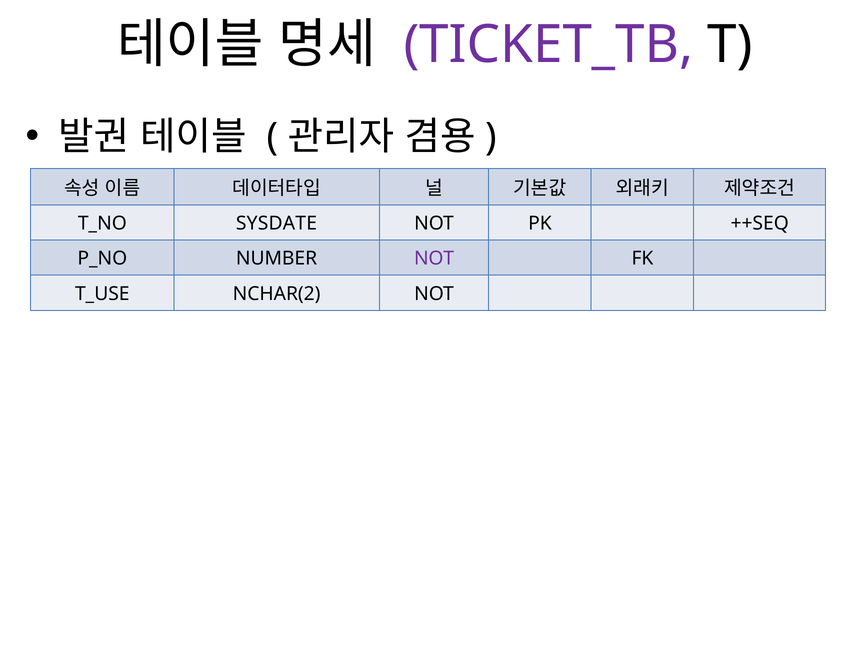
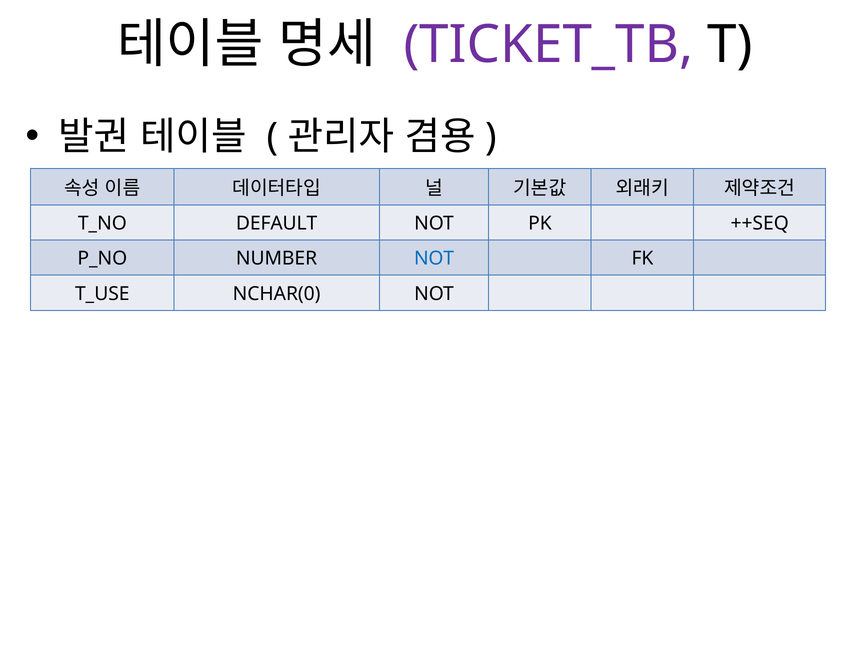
SYSDATE: SYSDATE -> DEFAULT (277, 223)
NOT colour: purple -> blue (434, 258)
NCHAR(2: NCHAR(2 -> NCHAR(0 (277, 294)
